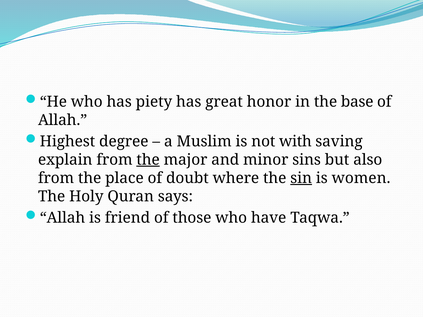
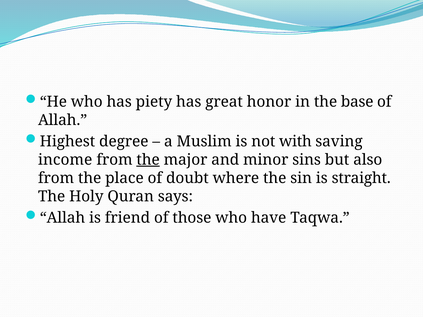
explain: explain -> income (65, 160)
sin underline: present -> none (301, 178)
women: women -> straight (361, 178)
